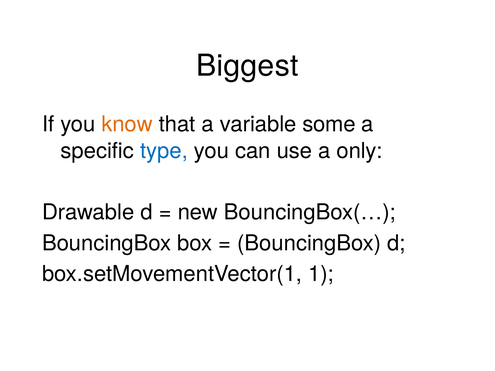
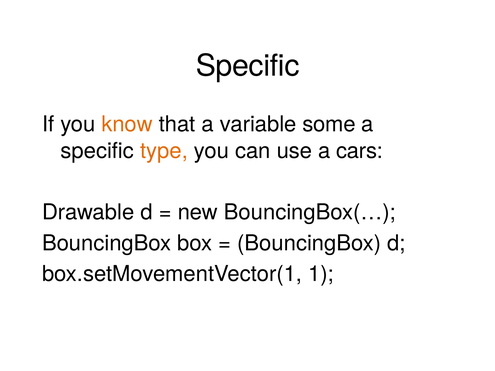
Biggest: Biggest -> Specific (248, 66)
type colour: blue -> orange (164, 151)
only: only -> cars (360, 151)
